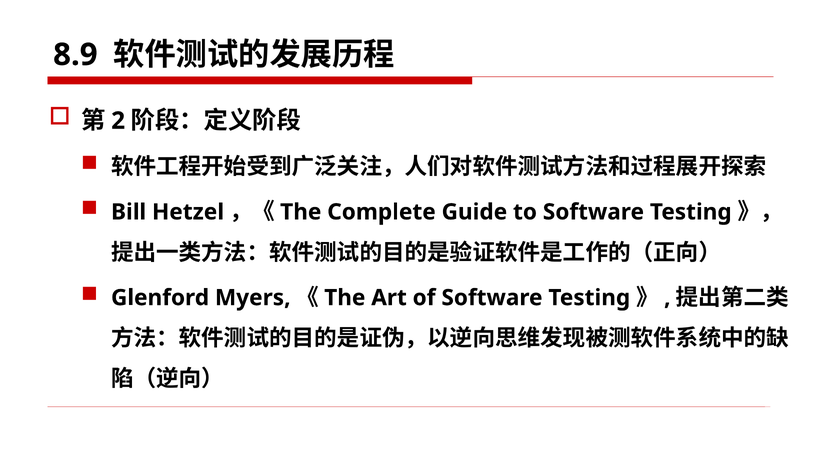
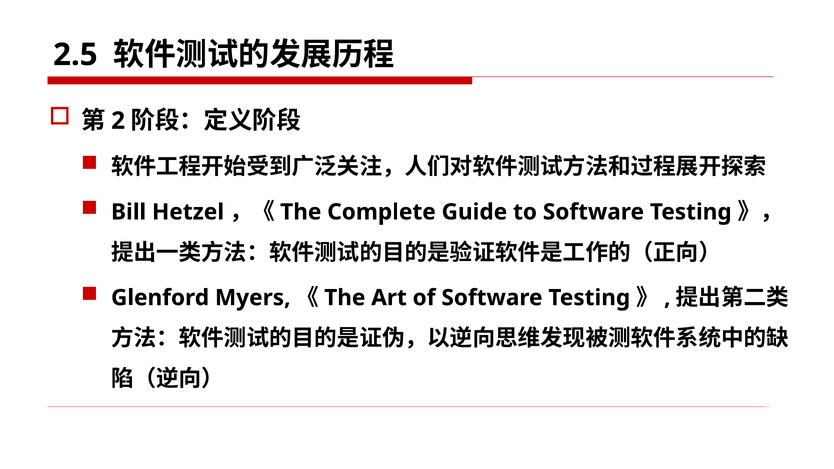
8.9: 8.9 -> 2.5 (75, 55)
